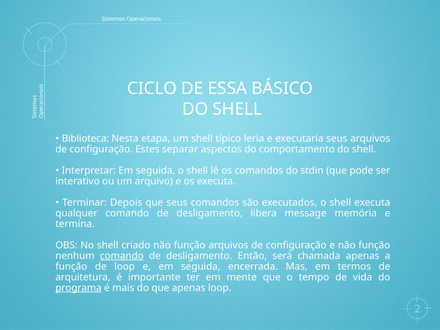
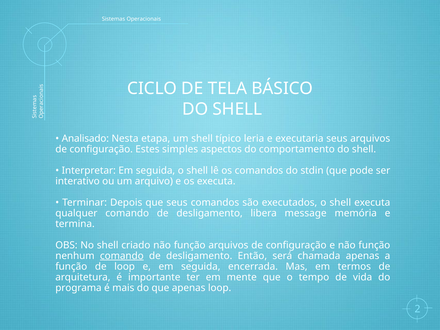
ESSA: ESSA -> TELA (227, 89)
Biblioteca: Biblioteca -> Analisado (85, 138)
separar: separar -> simples (180, 149)
programa underline: present -> none (78, 288)
